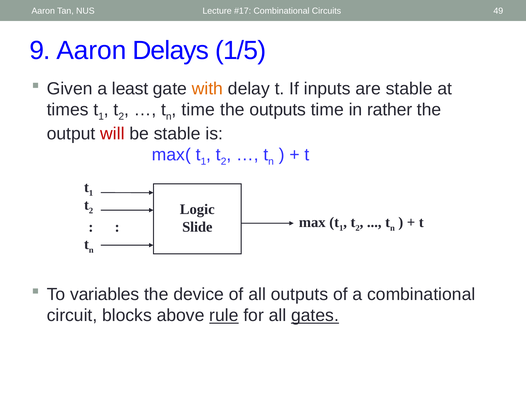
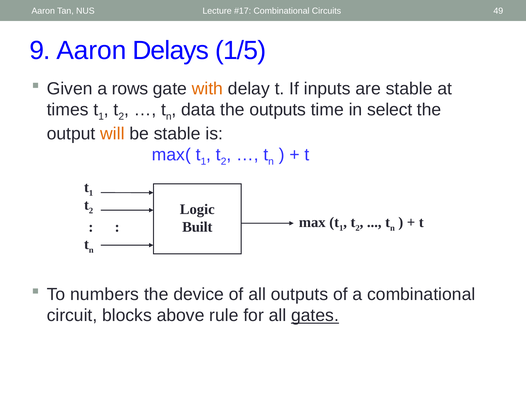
least: least -> rows (130, 89)
time: time -> data (198, 110)
rather: rather -> select (390, 110)
will colour: red -> orange (112, 134)
Slide: Slide -> Built (197, 227)
variables: variables -> numbers (105, 295)
rule underline: present -> none (224, 316)
